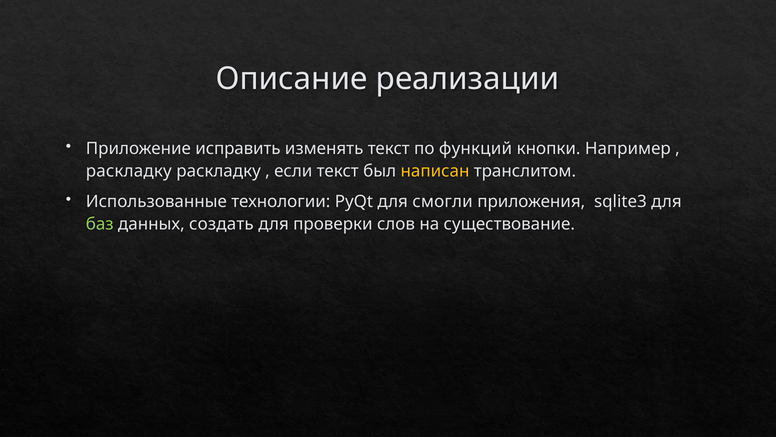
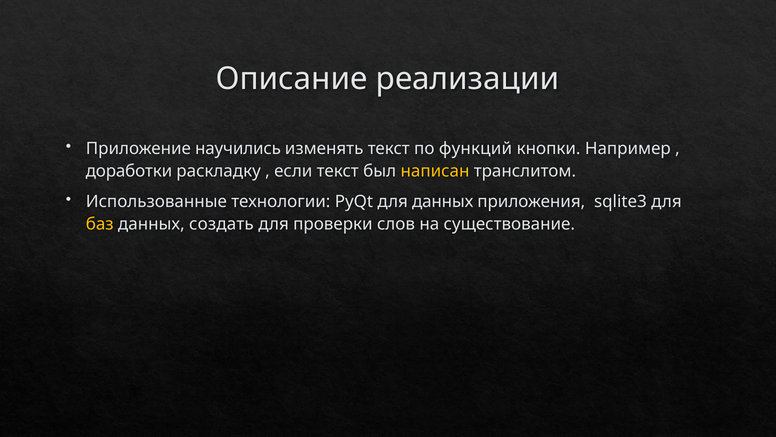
исправить: исправить -> научились (238, 148)
раскладку: раскладку -> доработки (129, 171)
для смогли: смогли -> данных (443, 201)
баз colour: light green -> yellow (100, 224)
